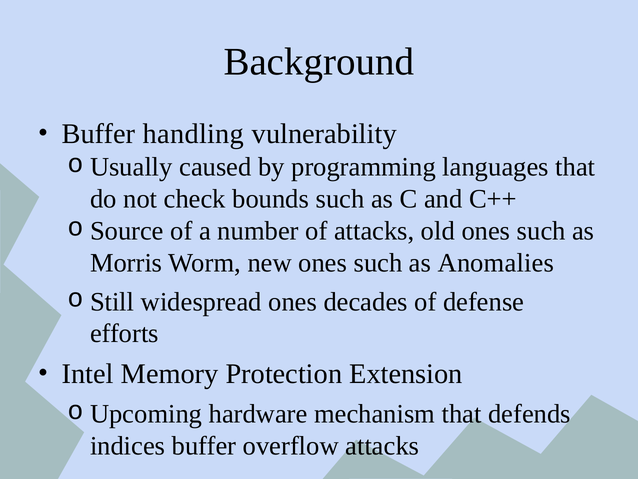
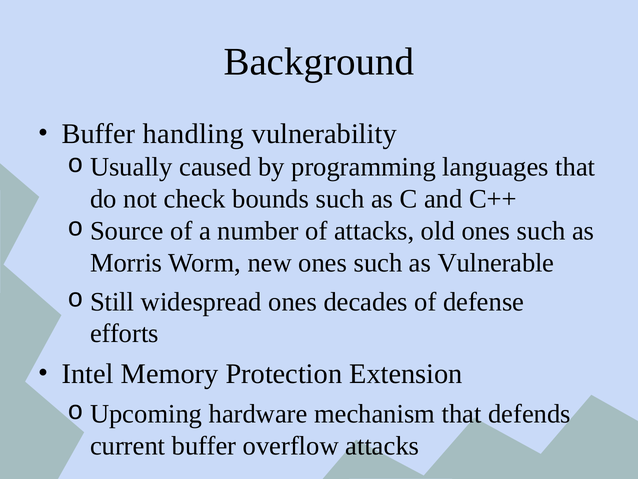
Anomalies: Anomalies -> Vulnerable (496, 262)
indices: indices -> current (128, 445)
